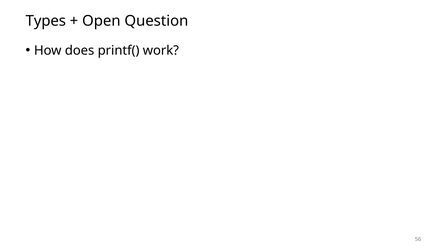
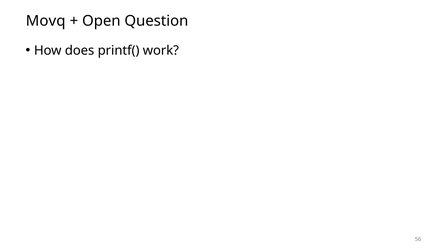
Types: Types -> Movq (46, 21)
